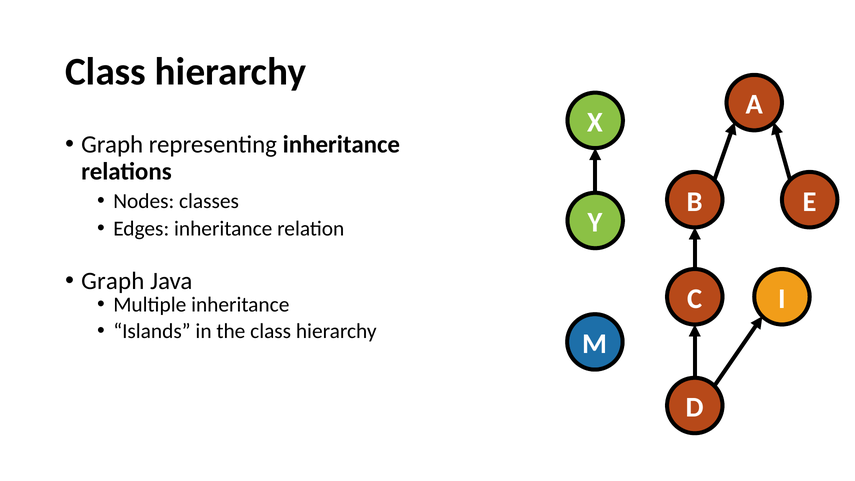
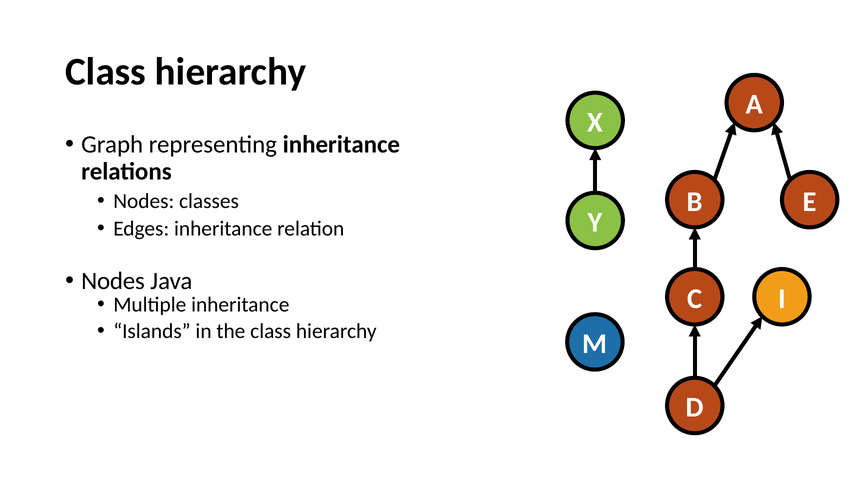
Graph: Graph -> Nodes (113, 281)
